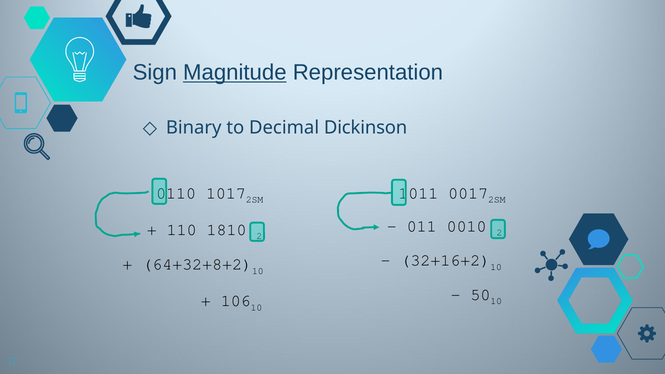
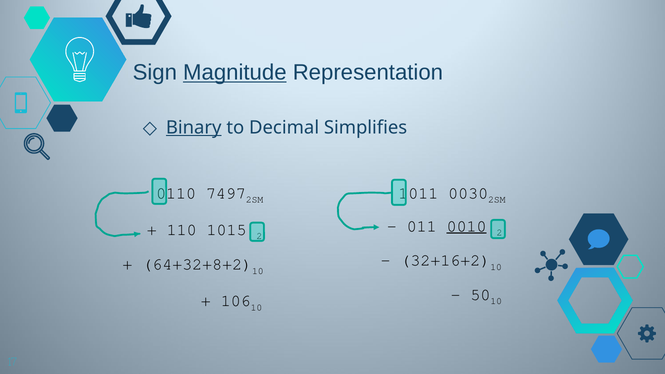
Binary underline: none -> present (194, 128)
Dickinson: Dickinson -> Simplifies (366, 128)
0017: 0017 -> 0030 (468, 193)
1017: 1017 -> 7497 (226, 193)
0010 underline: none -> present (467, 226)
1810: 1810 -> 1015 (227, 230)
